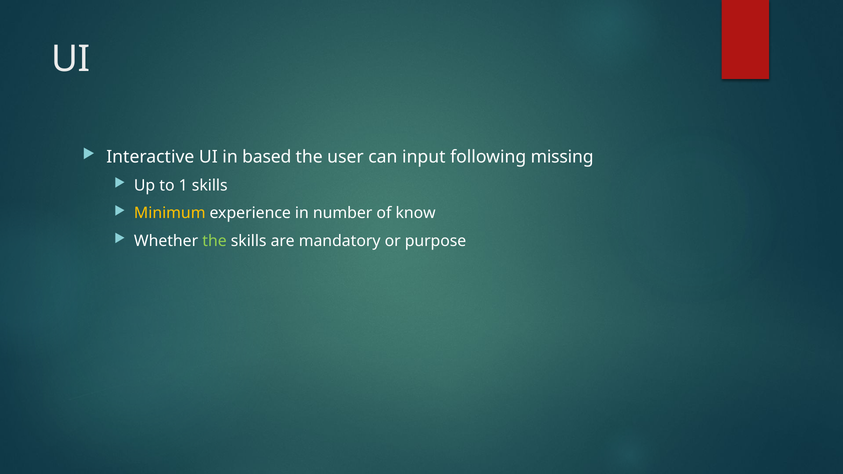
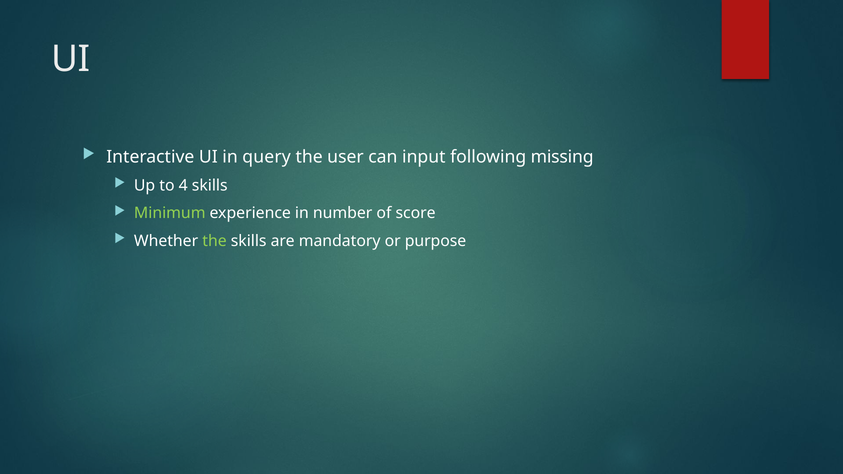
based: based -> query (267, 157)
1: 1 -> 4 (183, 186)
Minimum colour: yellow -> light green (170, 213)
know: know -> score (416, 213)
